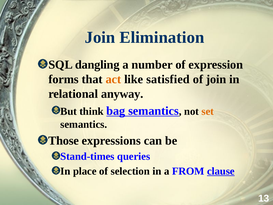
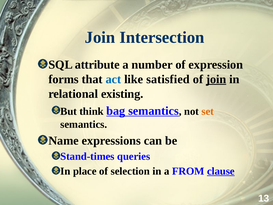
Elimination: Elimination -> Intersection (162, 37)
dangling: dangling -> attribute (97, 65)
act colour: orange -> blue (113, 79)
join underline: none -> present (216, 79)
anyway: anyway -> existing (122, 94)
Those: Those -> Name (64, 140)
